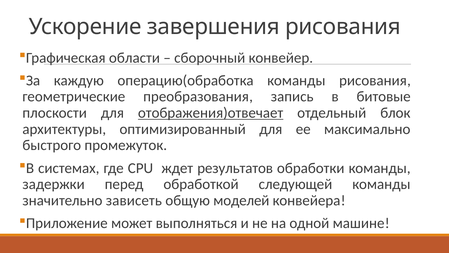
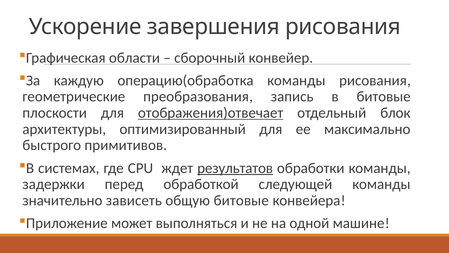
промежуток: промежуток -> примитивов (126, 145)
результатов underline: none -> present (235, 168)
общую моделей: моделей -> битовые (241, 200)
